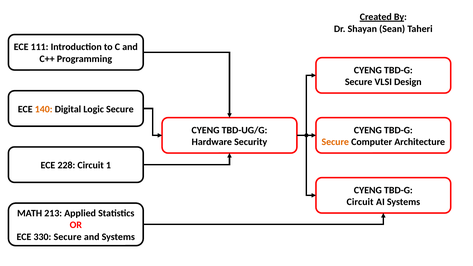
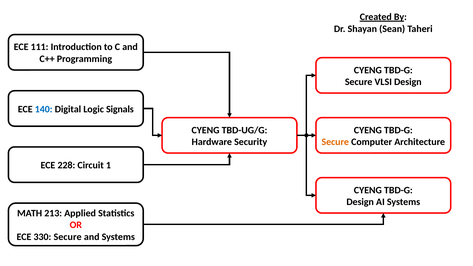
140 colour: orange -> blue (44, 109)
Logic Secure: Secure -> Signals (120, 109)
Circuit: Circuit -> Design (360, 202)
